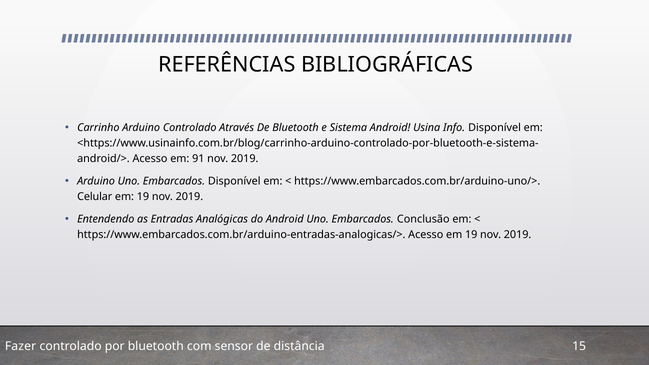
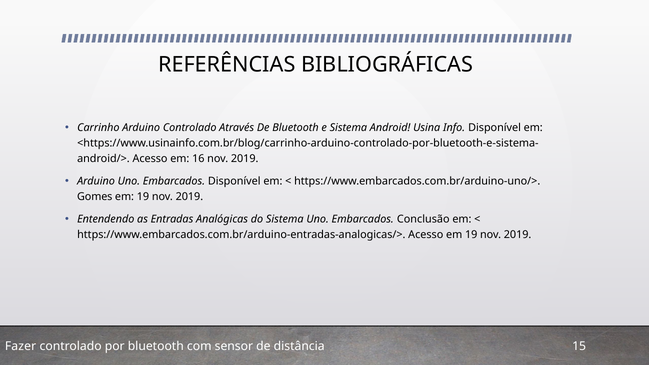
91: 91 -> 16 (198, 159)
Celular: Celular -> Gomes (95, 197)
do Android: Android -> Sistema (285, 219)
